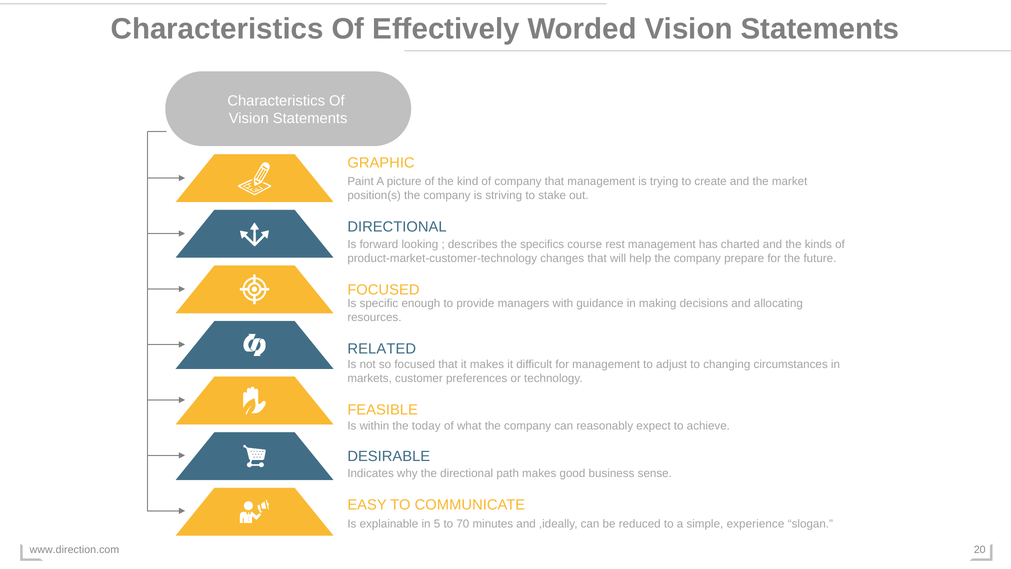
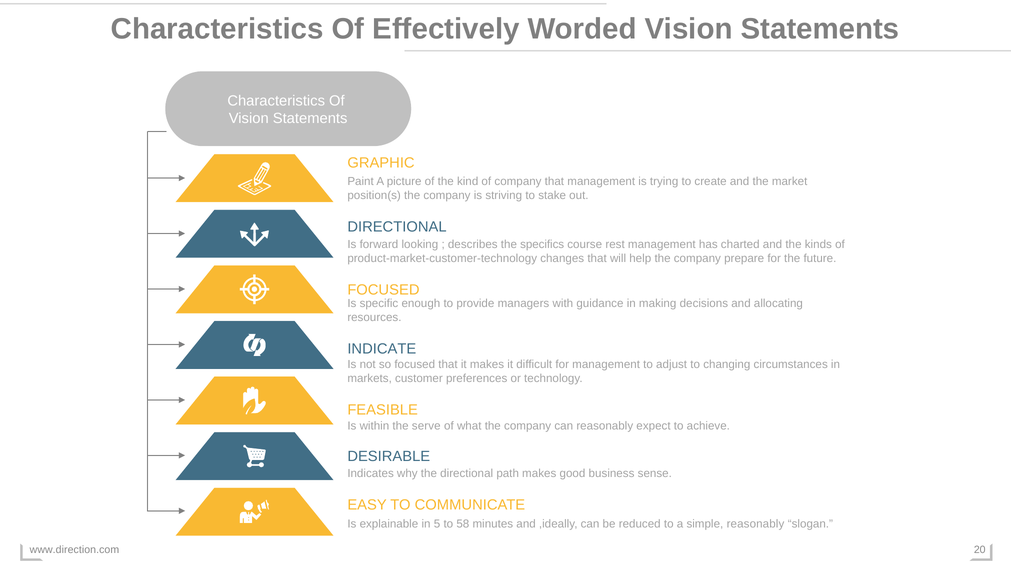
RELATED: RELATED -> INDICATE (382, 349)
today: today -> serve (426, 426)
70: 70 -> 58 (463, 524)
simple experience: experience -> reasonably (755, 524)
